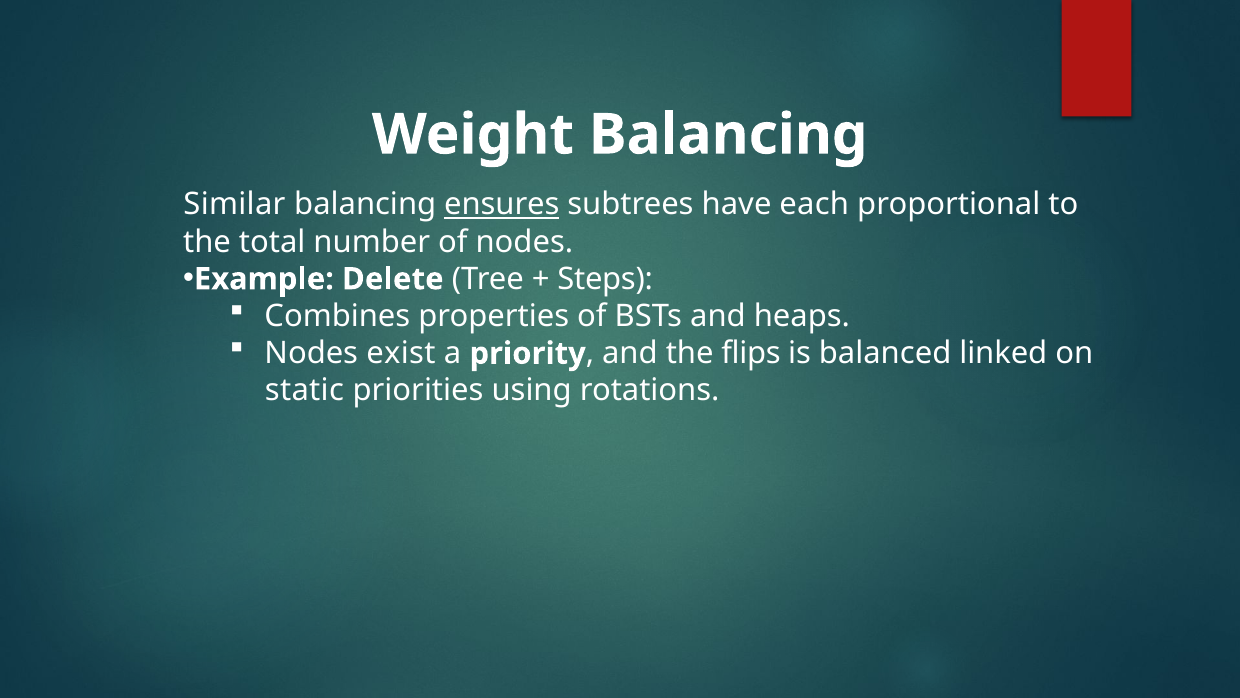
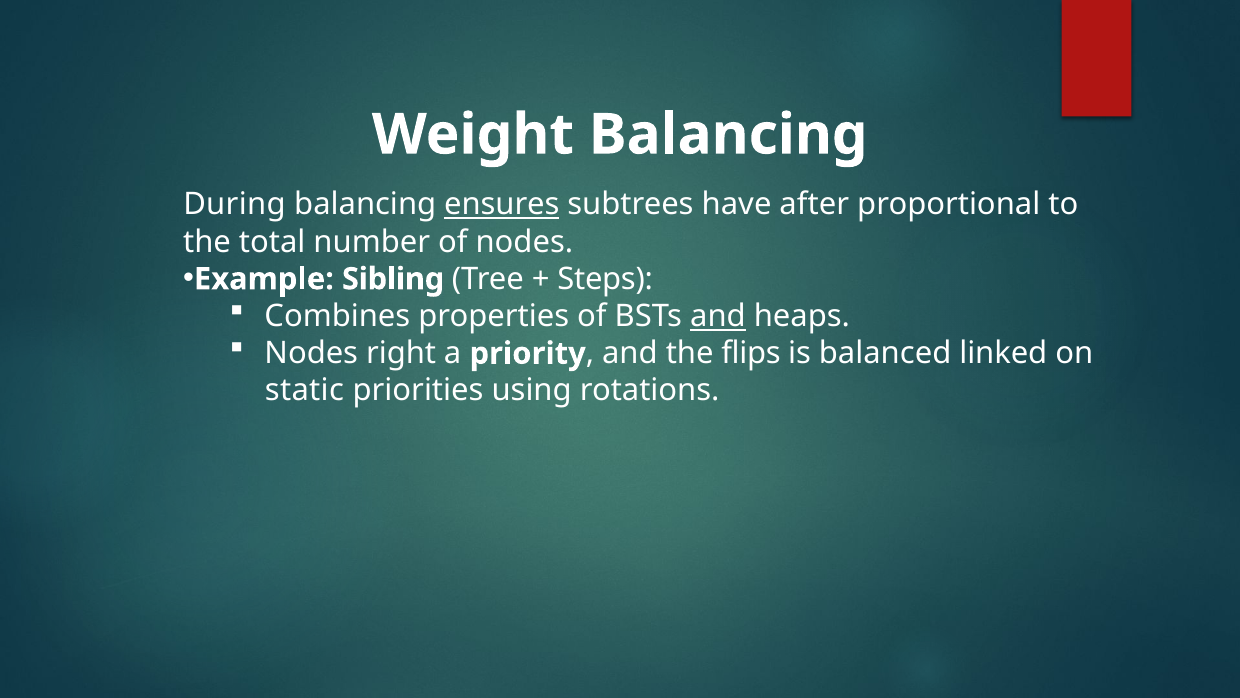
Similar: Similar -> During (234, 204)
each: each -> after (814, 204)
Delete: Delete -> Sibling (393, 279)
and underline: none -> present (718, 316)
exist: exist -> right (401, 353)
